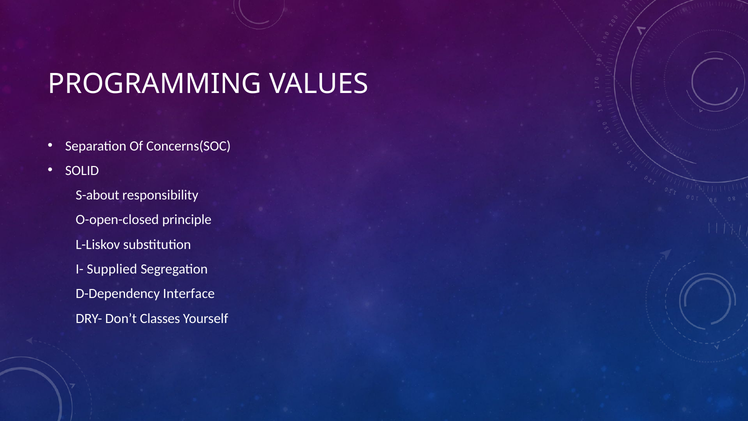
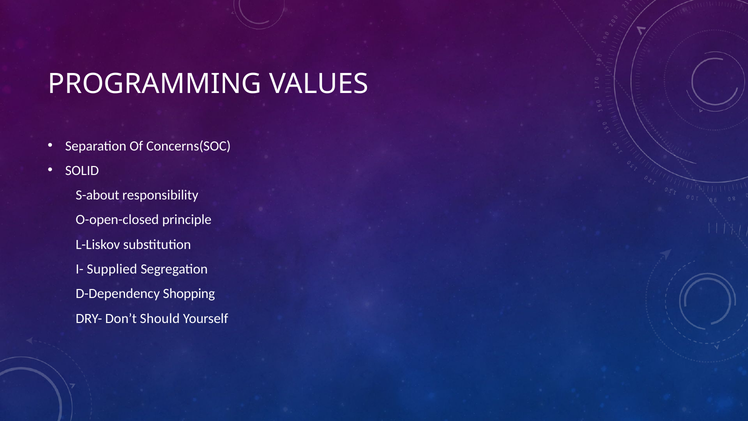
Interface: Interface -> Shopping (189, 294)
Classes: Classes -> Should (160, 318)
